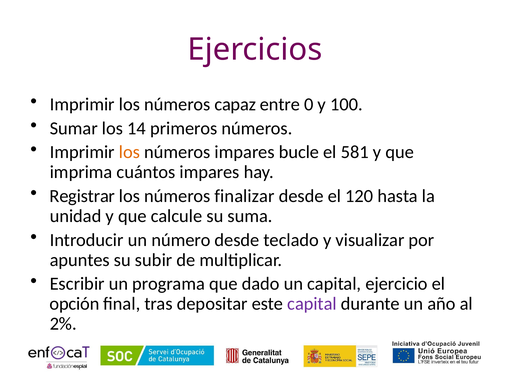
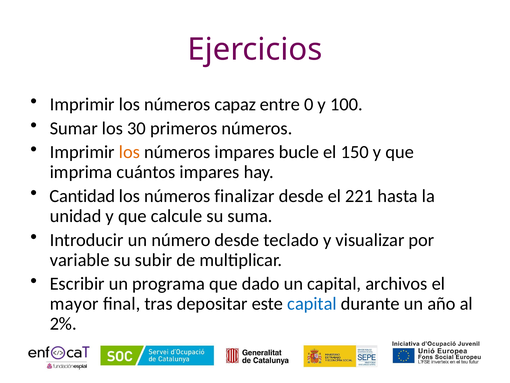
14: 14 -> 30 (137, 128)
581: 581 -> 150 (355, 152)
Registrar: Registrar -> Cantidad (82, 196)
120: 120 -> 221 (359, 196)
apuntes: apuntes -> variable (80, 260)
ejercicio: ejercicio -> archivos (396, 284)
opción: opción -> mayor (74, 303)
capital colour: purple -> blue (312, 303)
